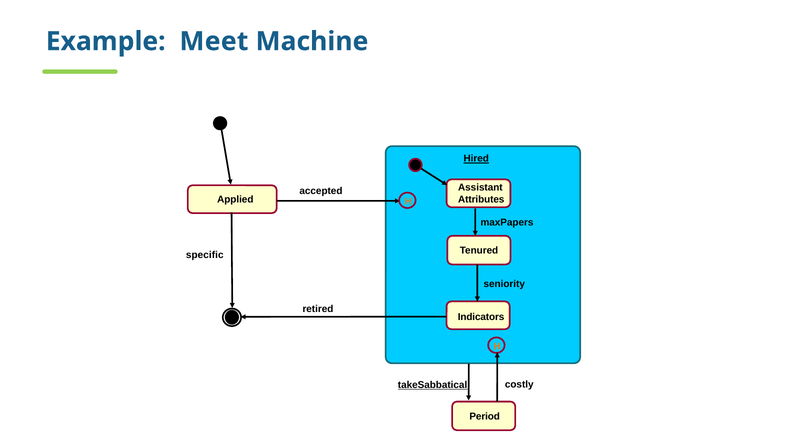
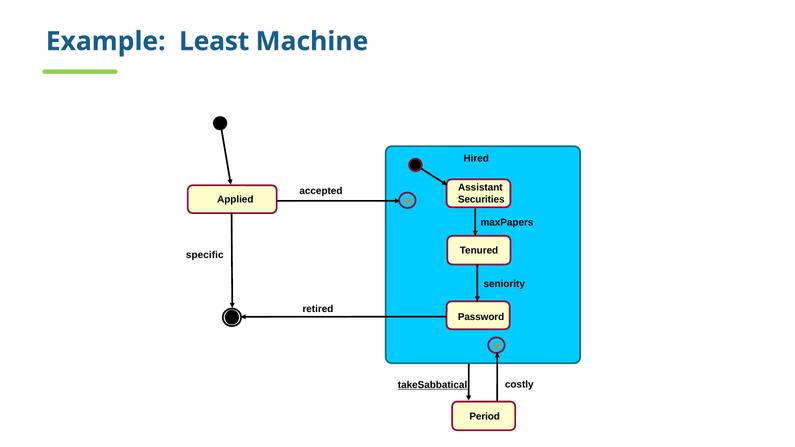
Meet: Meet -> Least (214, 41)
Hired underline: present -> none (476, 159)
Attributes: Attributes -> Securities (481, 200)
Indicators: Indicators -> Password (481, 317)
